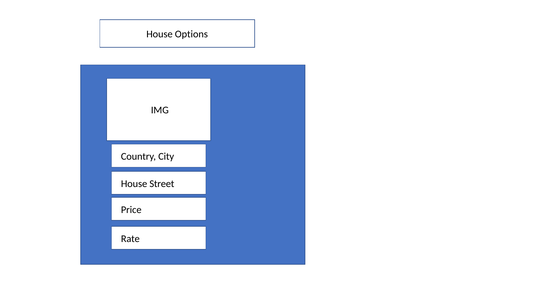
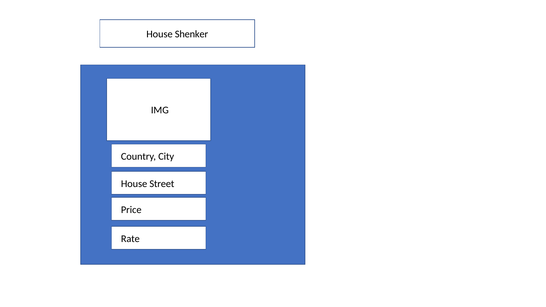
Options: Options -> Shenker (191, 34)
